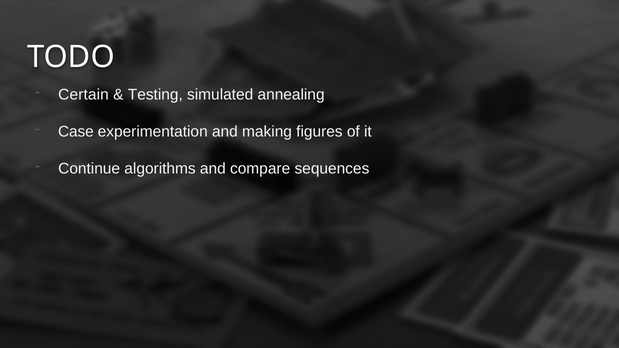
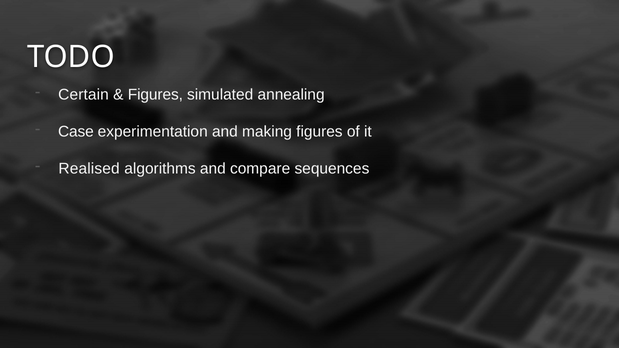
Testing: Testing -> Figures (155, 95)
Continue: Continue -> Realised (89, 169)
